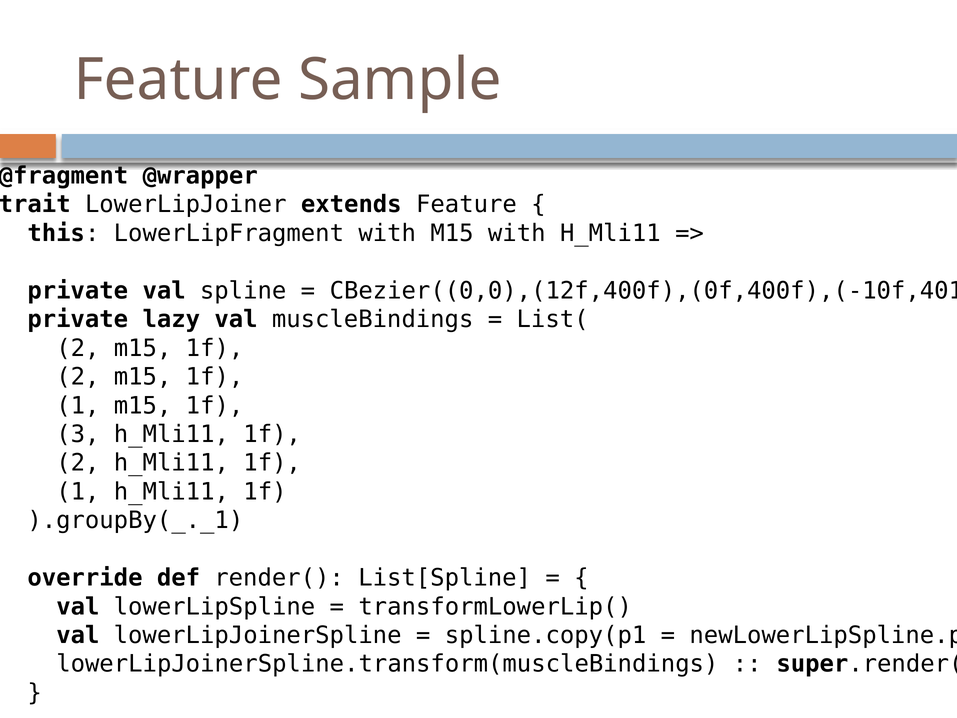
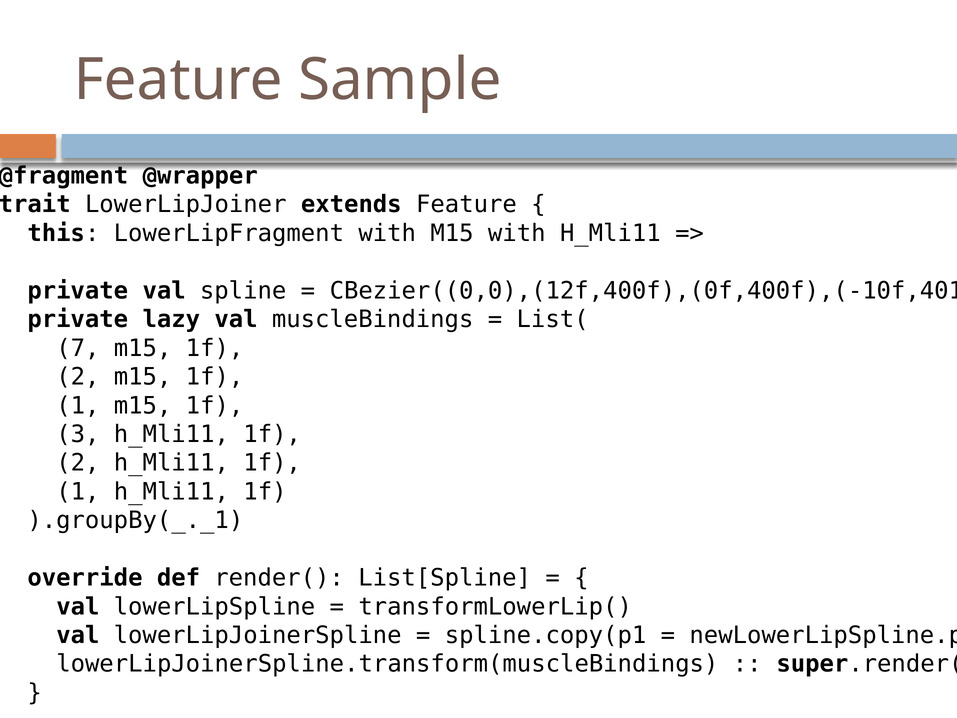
2: 2 -> 7 (78, 348)
